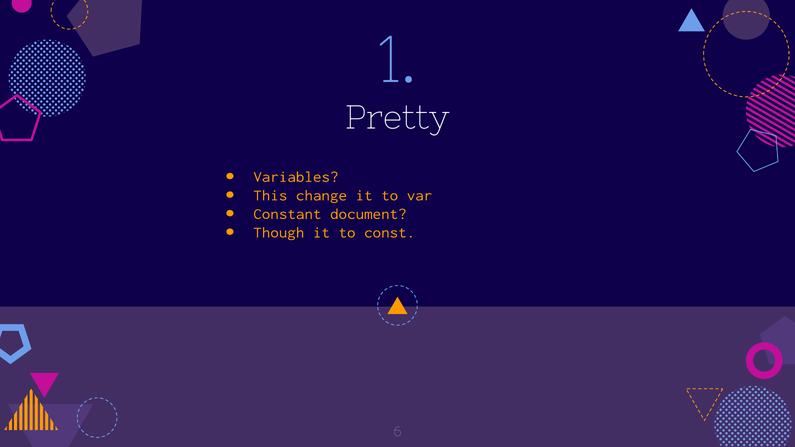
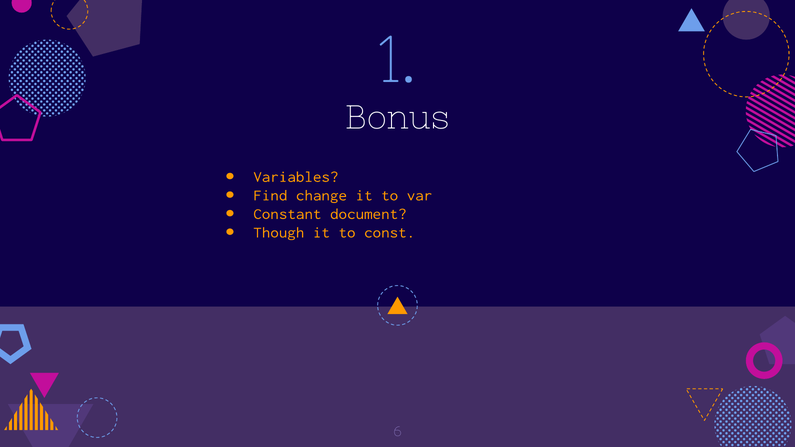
Pretty: Pretty -> Bonus (397, 118)
This: This -> Find (270, 195)
